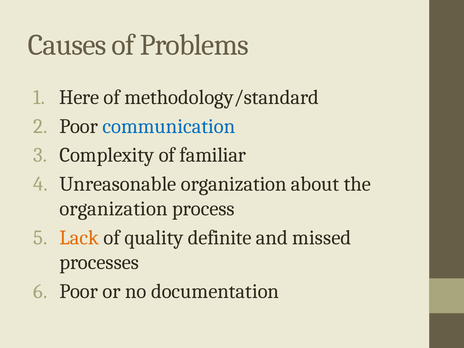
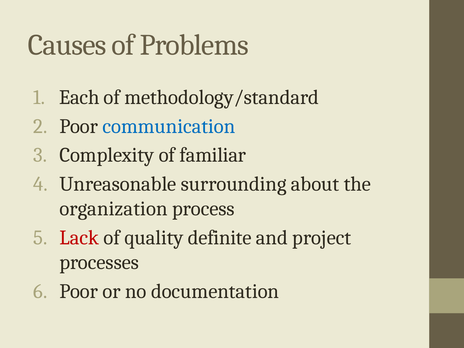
Here: Here -> Each (79, 97)
Unreasonable organization: organization -> surrounding (234, 184)
Lack colour: orange -> red (79, 238)
missed: missed -> project (322, 238)
